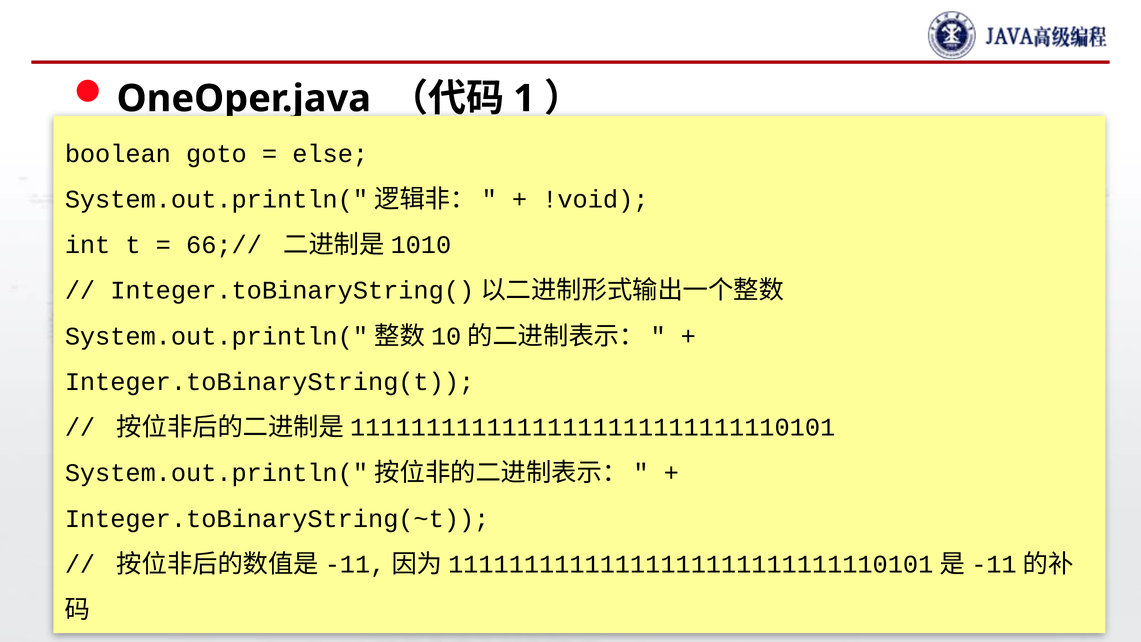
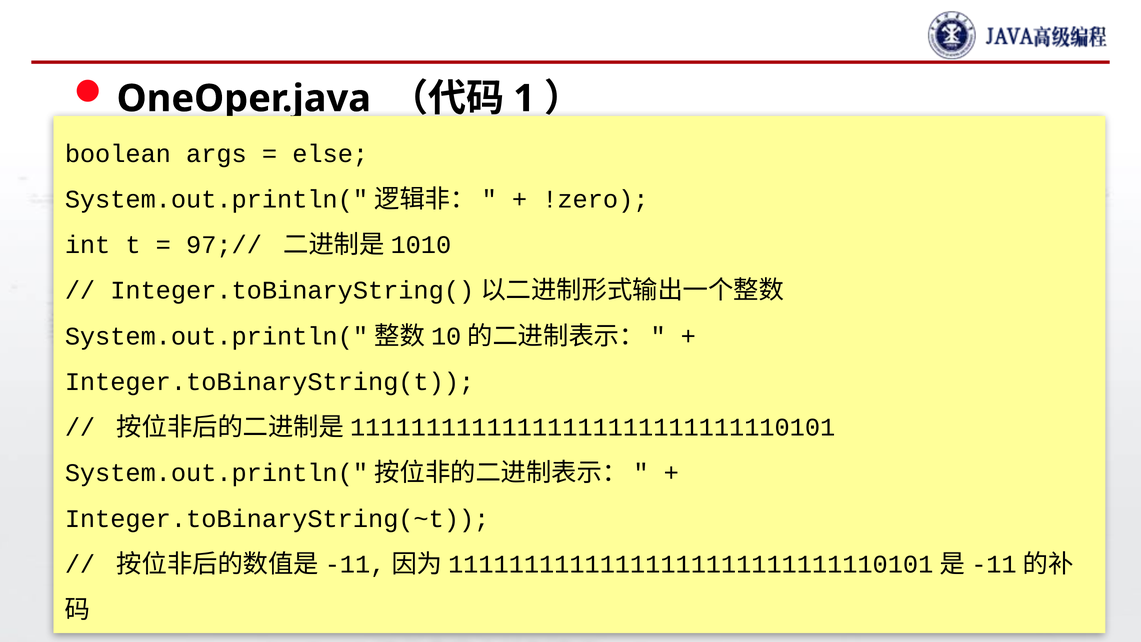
goto: goto -> args (216, 154)
!void: !void -> !zero (595, 199)
66;//: 66;// -> 97;// (224, 245)
